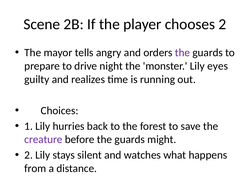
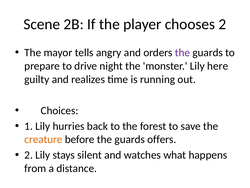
eyes: eyes -> here (218, 66)
creature colour: purple -> orange (43, 139)
might: might -> offers (162, 139)
